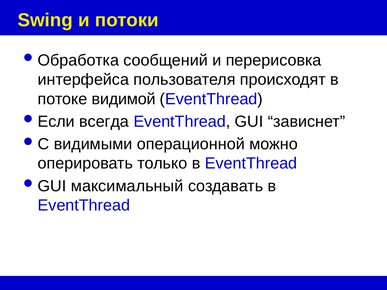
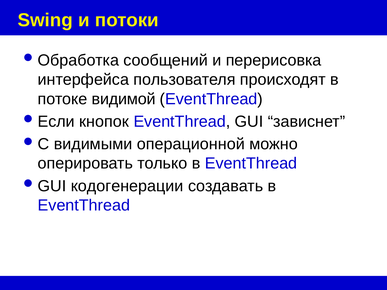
всегда: всегда -> кнопок (104, 122)
максимальный: максимальный -> кодогенерации (127, 186)
